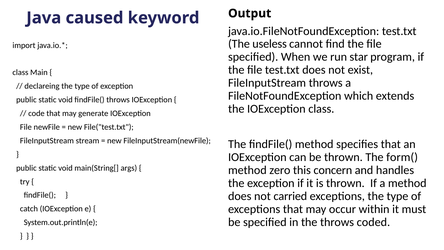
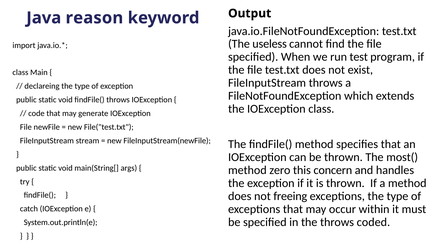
caused: caused -> reason (94, 18)
star: star -> test (359, 57)
form(: form( -> most( (402, 157)
carried: carried -> freeing (290, 196)
